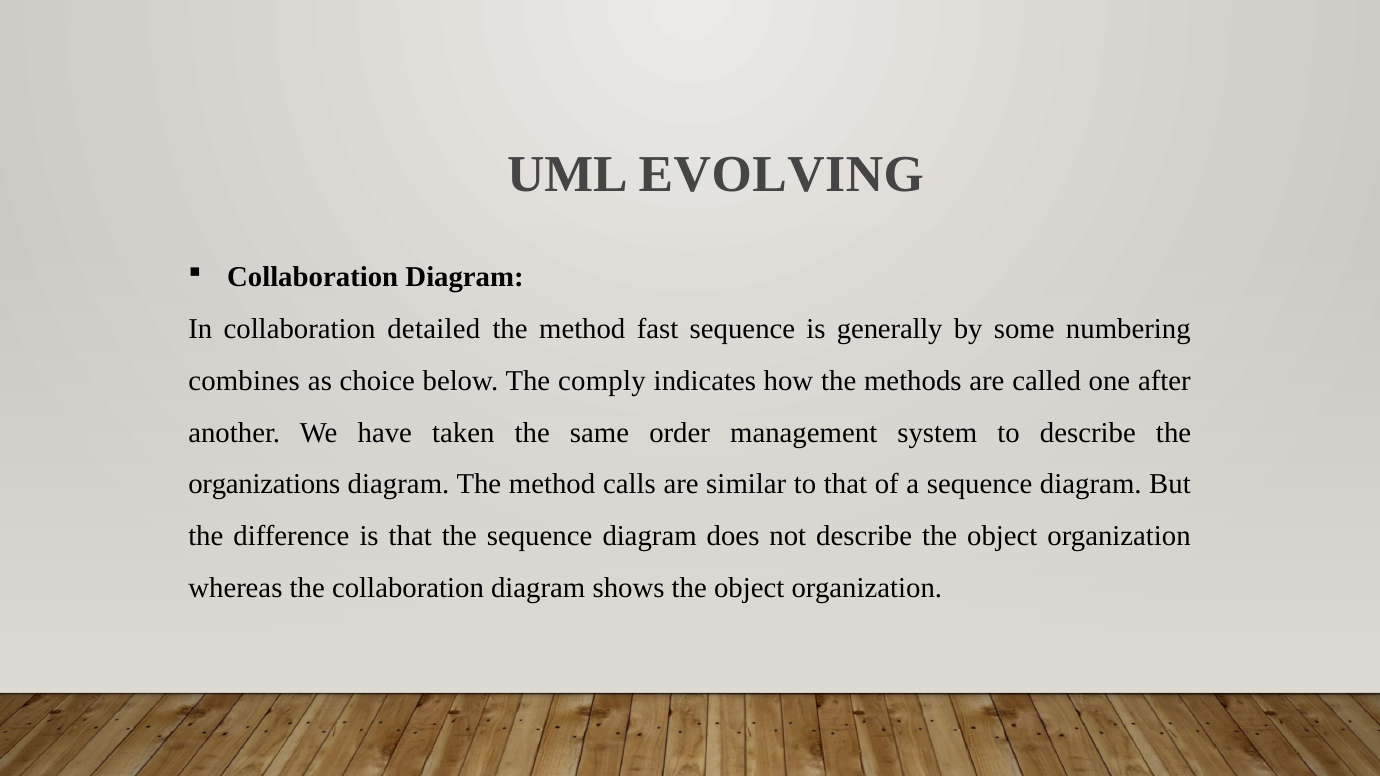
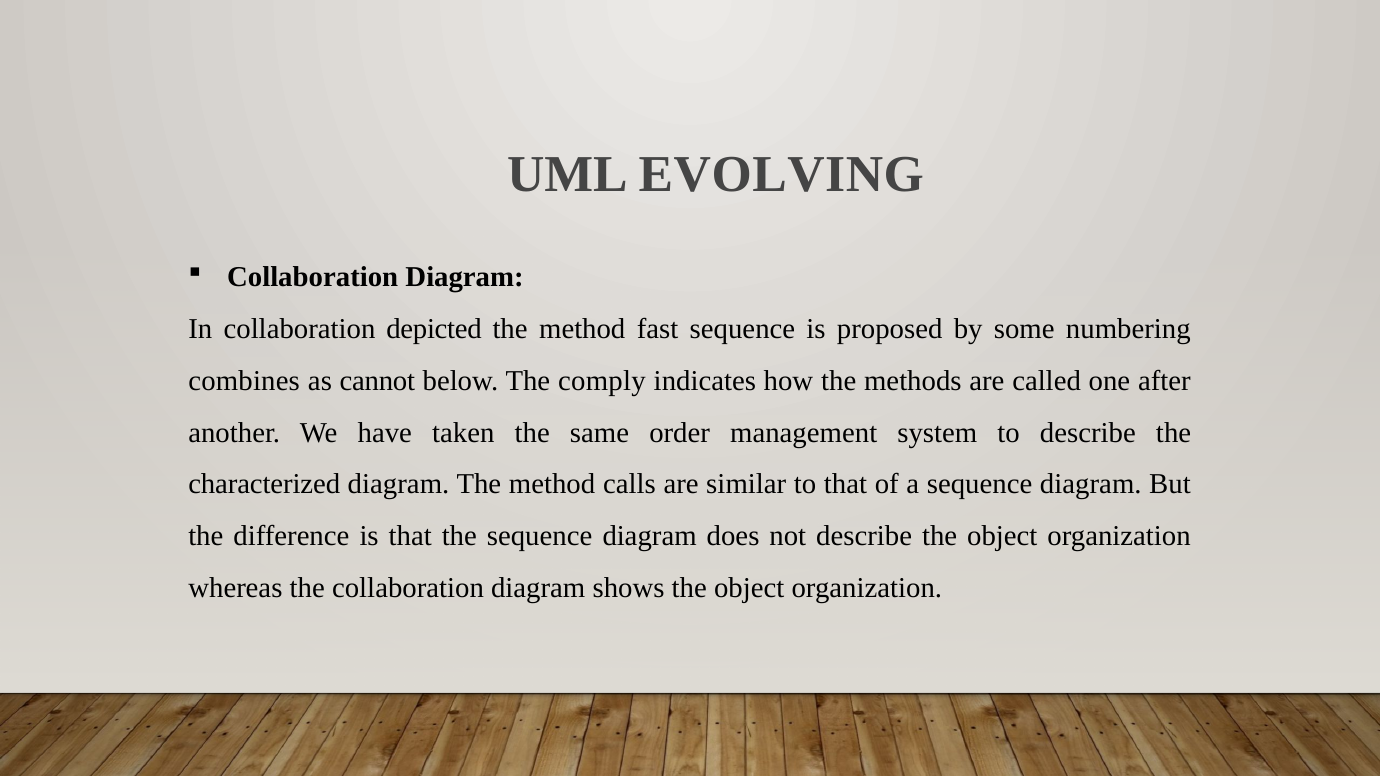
detailed: detailed -> depicted (434, 329)
generally: generally -> proposed (890, 329)
choice: choice -> cannot (377, 381)
organizations: organizations -> characterized (264, 484)
